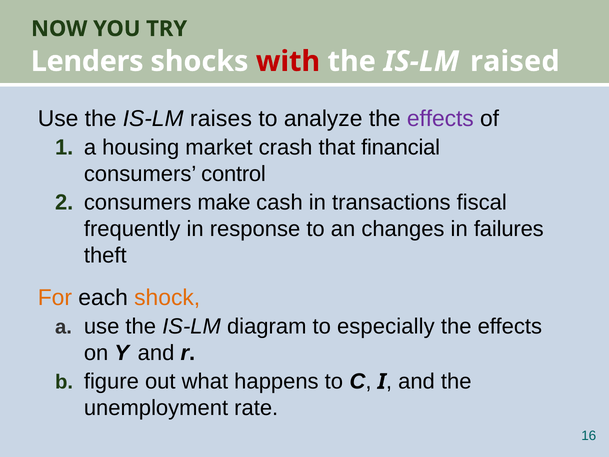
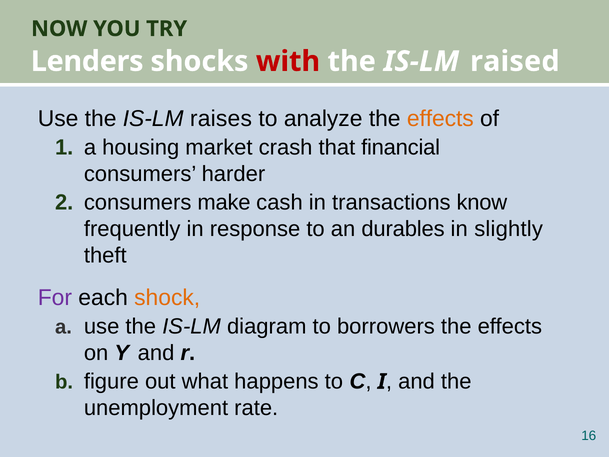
effects colour: purple -> orange (440, 119)
control: control -> harder (233, 174)
fiscal: fiscal -> know (482, 203)
changes: changes -> durables (403, 229)
failures: failures -> slightly (509, 229)
For colour: orange -> purple (55, 297)
especially: especially -> borrowers (386, 326)
